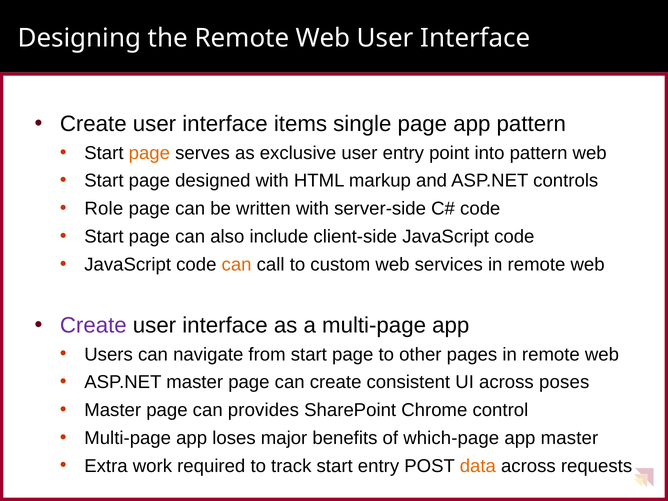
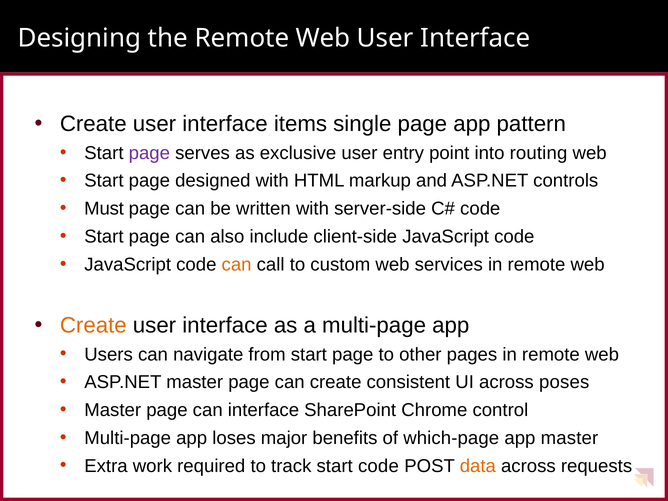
page colour: orange -> purple (149, 153)
into pattern: pattern -> routing (538, 153)
Role: Role -> Must (104, 209)
Create colour: purple -> orange (93, 325)
can provides: provides -> interface (263, 410)
start entry: entry -> code (378, 466)
